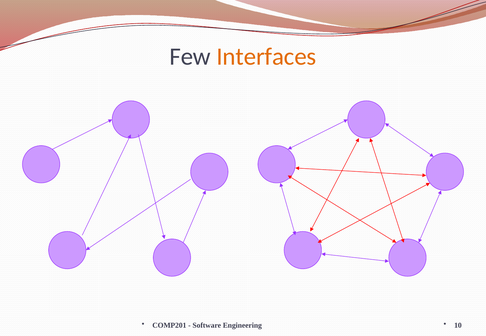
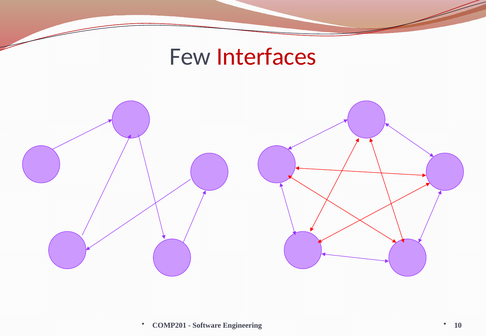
Interfaces colour: orange -> red (266, 57)
